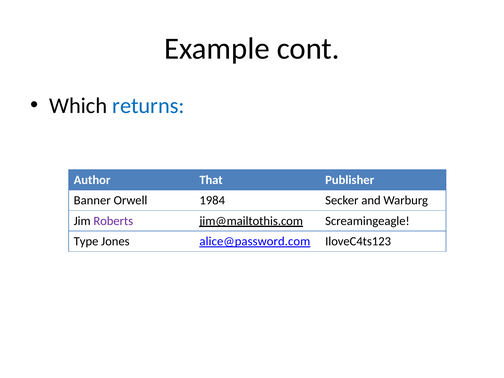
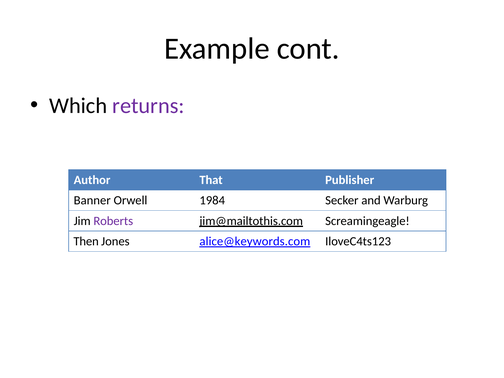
returns colour: blue -> purple (148, 106)
Type: Type -> Then (86, 241)
alice@password.com: alice@password.com -> alice@keywords.com (255, 241)
